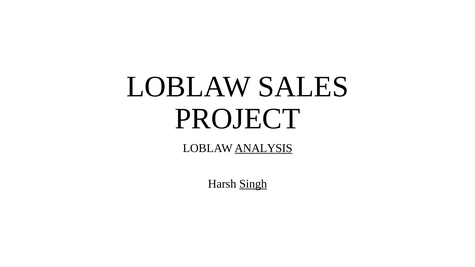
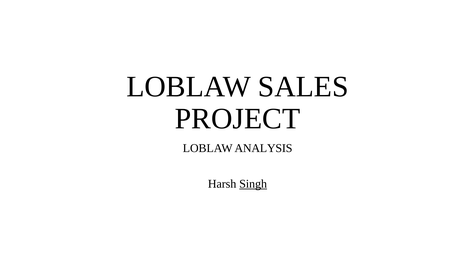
ANALYSIS underline: present -> none (263, 148)
